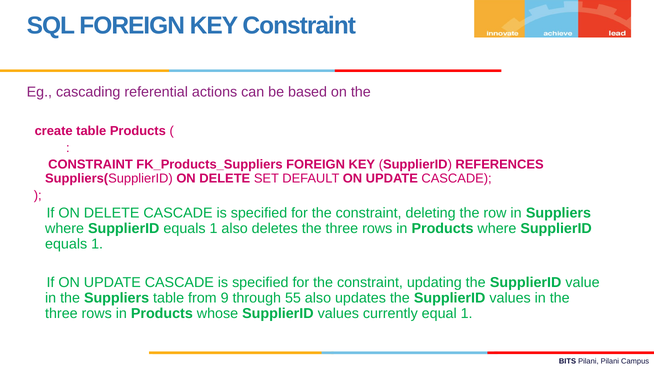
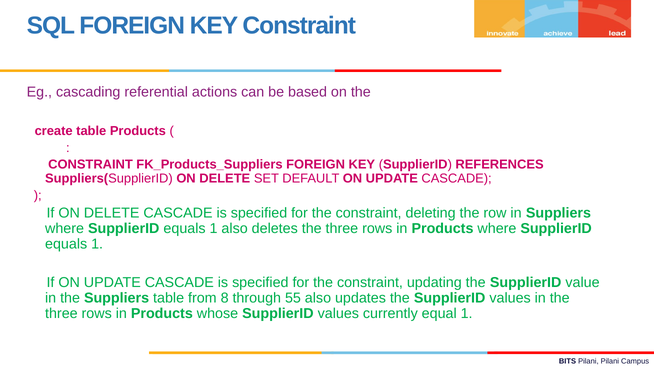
9: 9 -> 8 (225, 298)
